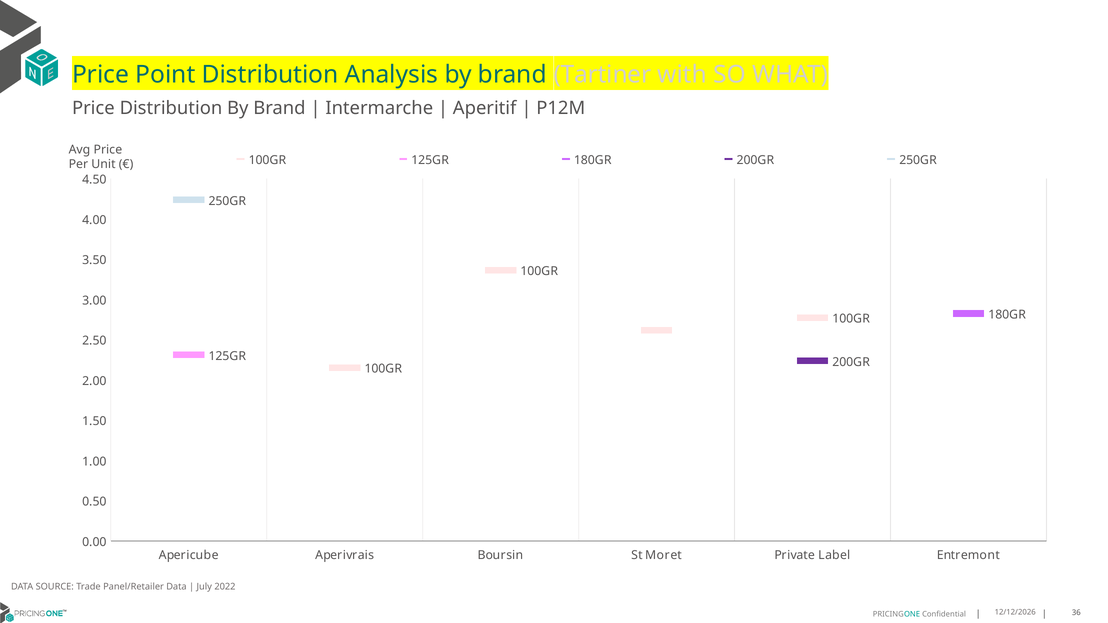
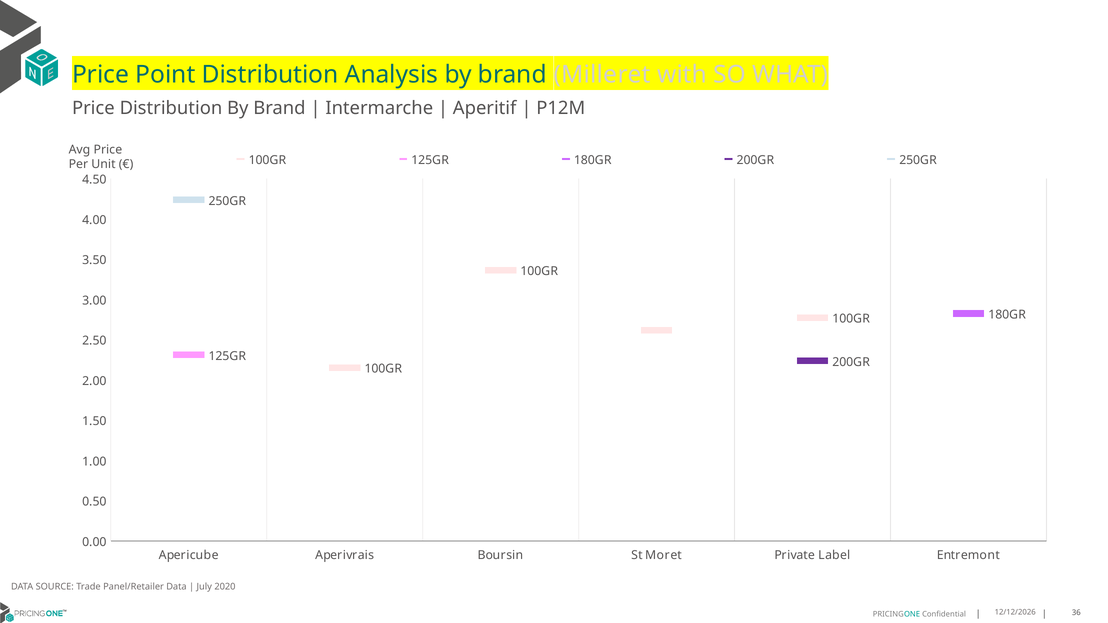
Tartiner: Tartiner -> Milleret (602, 74)
2022: 2022 -> 2020 (225, 587)
